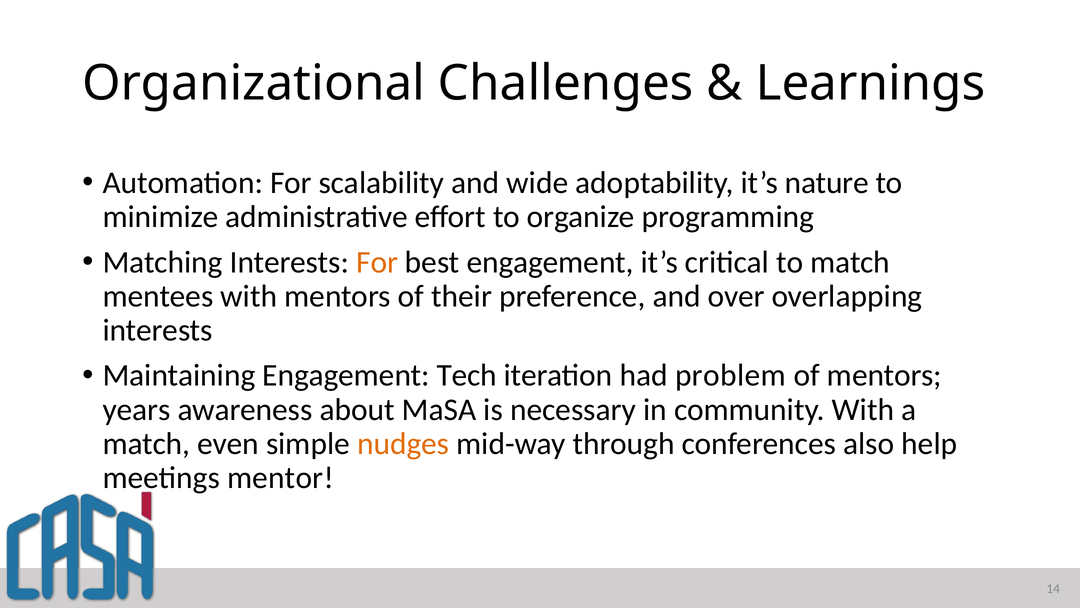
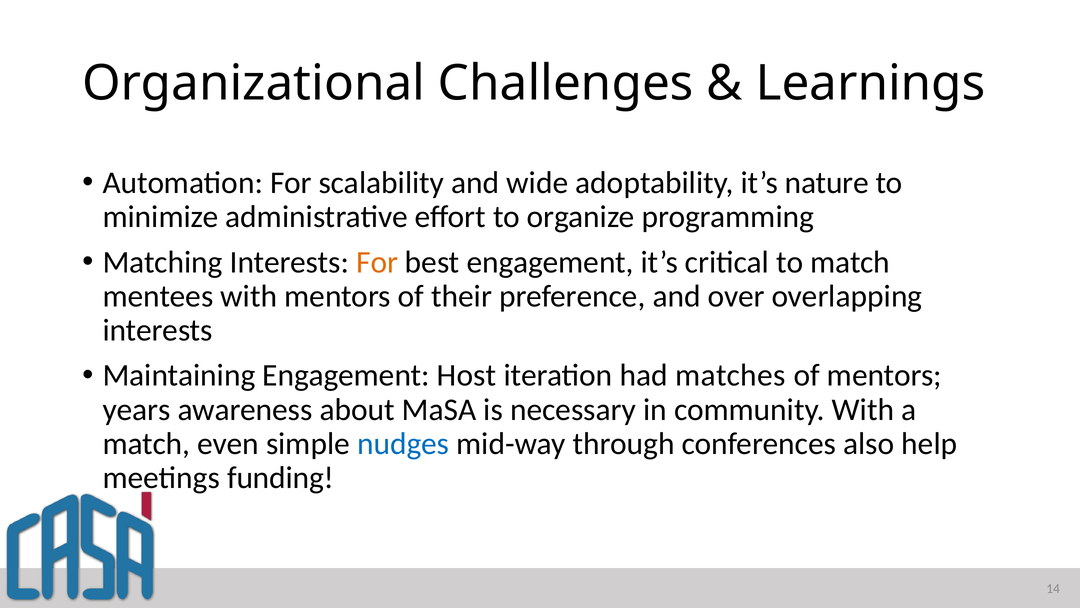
Tech: Tech -> Host (467, 375)
problem: problem -> matches (730, 375)
nudges colour: orange -> blue (403, 443)
mentor: mentor -> funding (281, 477)
